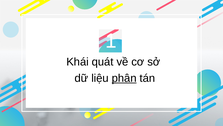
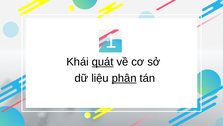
quát underline: none -> present (103, 62)
